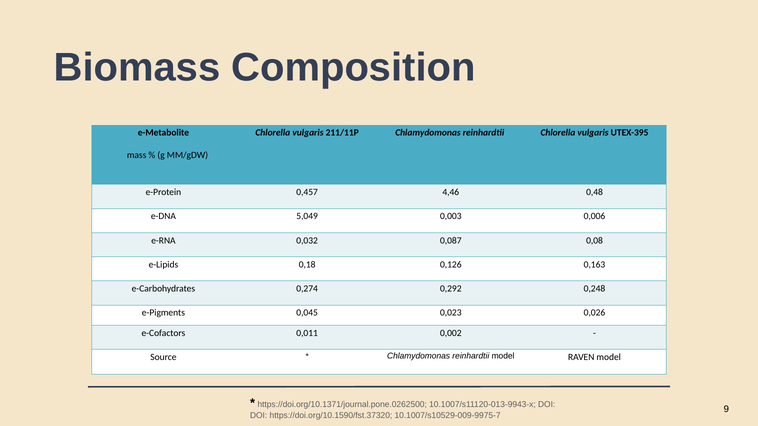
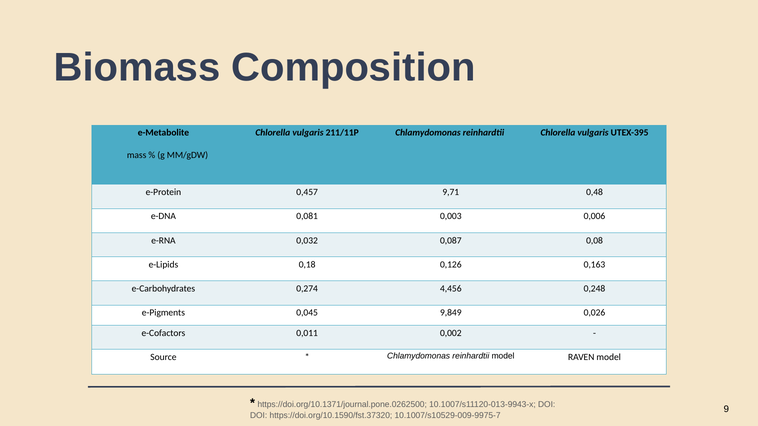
4,46: 4,46 -> 9,71 (451, 192)
5,049: 5,049 -> 0,081 (307, 217)
0,292: 0,292 -> 4,456 (451, 289)
0,023: 0,023 -> 9,849 (451, 313)
